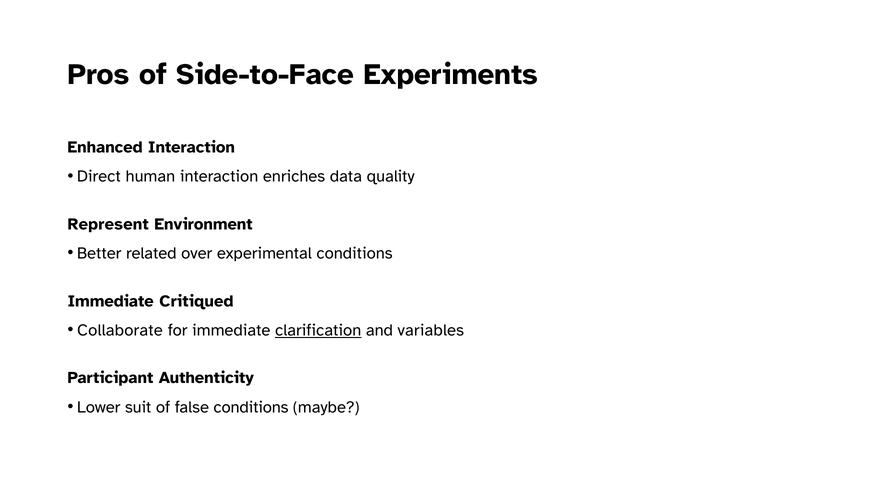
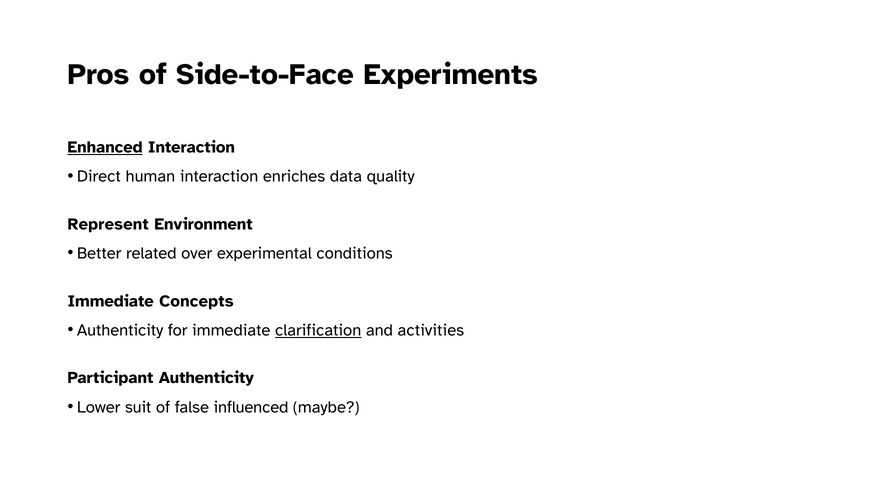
Enhanced underline: none -> present (105, 147)
Critiqued: Critiqued -> Concepts (196, 301)
Collaborate: Collaborate -> Authenticity (120, 330)
variables: variables -> activities (431, 330)
false conditions: conditions -> influenced (251, 407)
